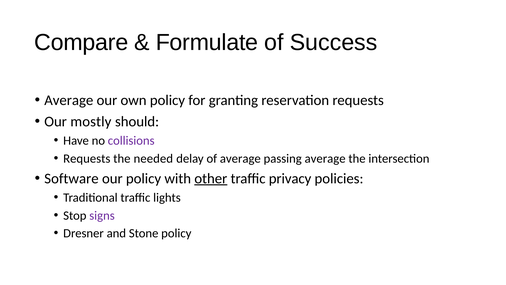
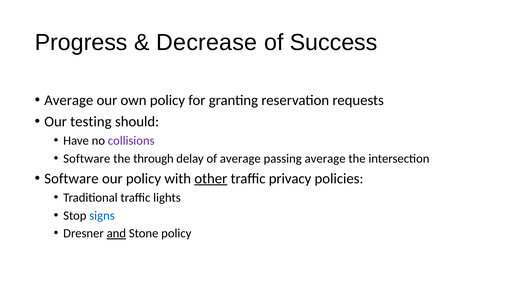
Compare: Compare -> Progress (81, 43)
Formulate: Formulate -> Decrease (207, 43)
mostly: mostly -> testing (91, 121)
Requests: Requests -> Software (87, 158)
needed: needed -> through (153, 158)
signs colour: purple -> blue (102, 215)
and underline: none -> present (116, 233)
